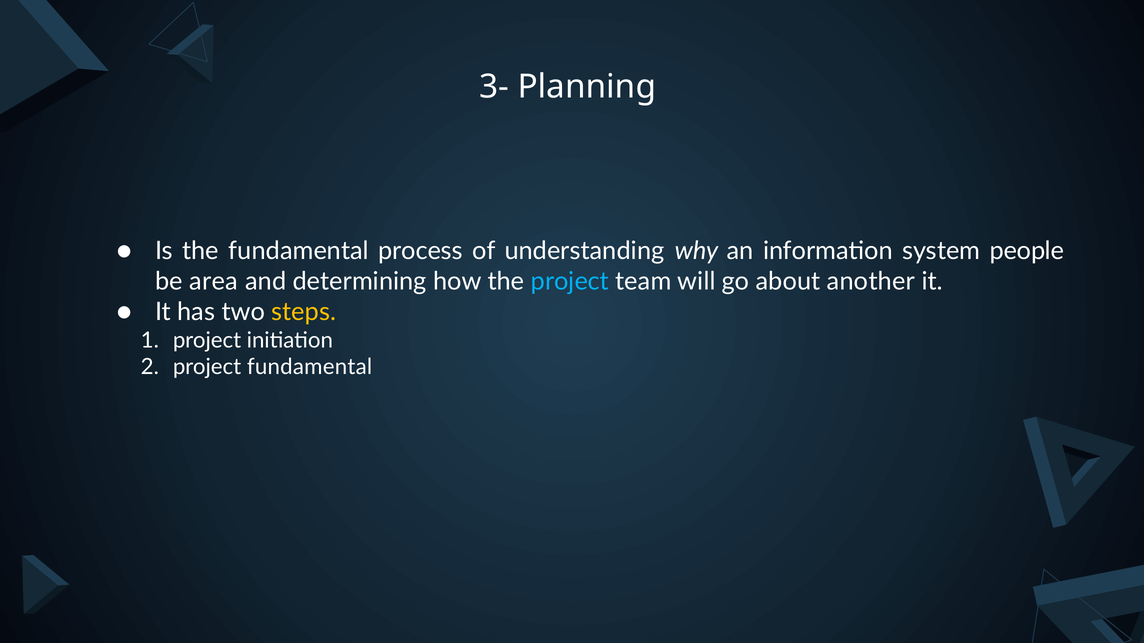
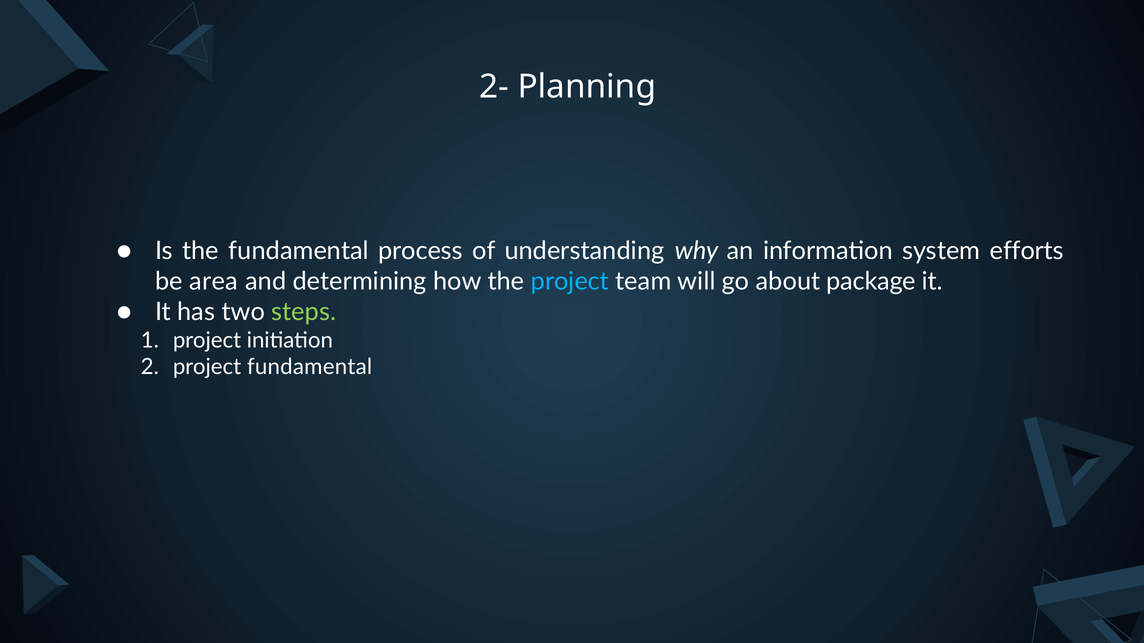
3-: 3- -> 2- (494, 87)
people: people -> efforts (1027, 251)
another: another -> package (871, 282)
steps colour: yellow -> light green (304, 312)
